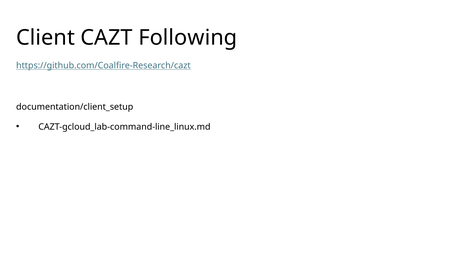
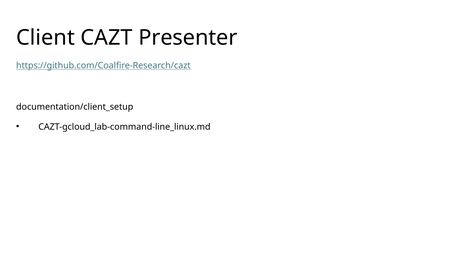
Following: Following -> Presenter (188, 38)
